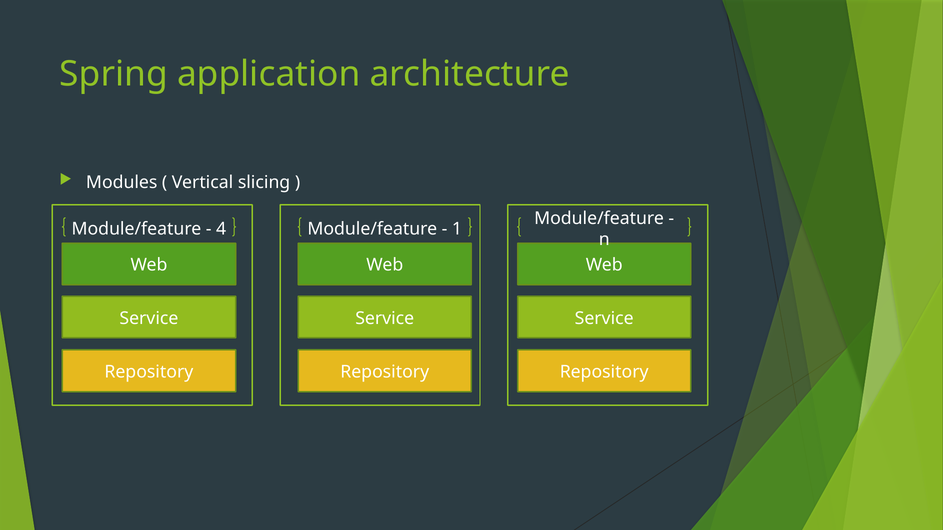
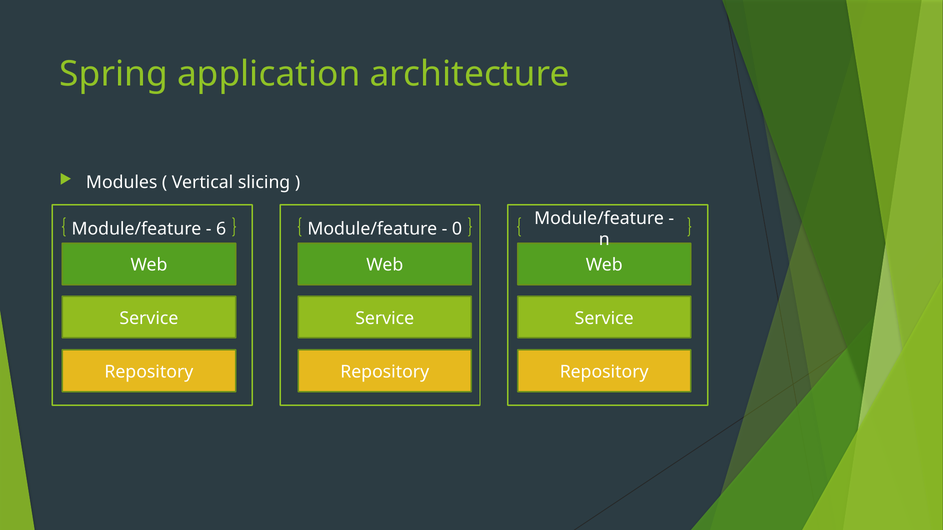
4: 4 -> 6 (221, 229)
1: 1 -> 0 (457, 229)
